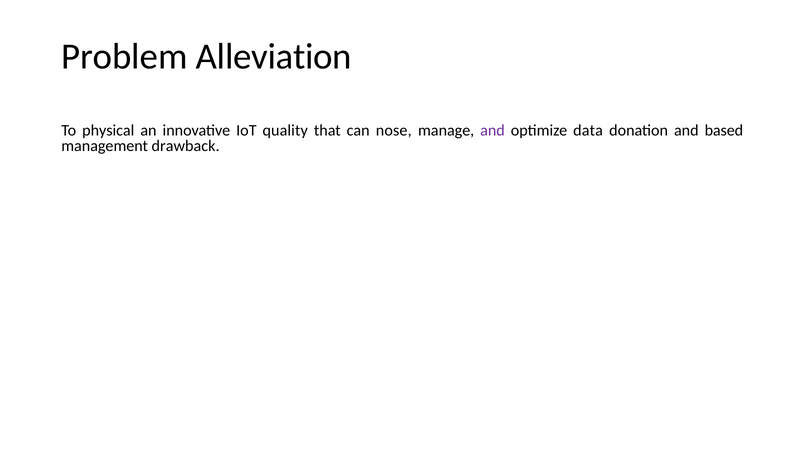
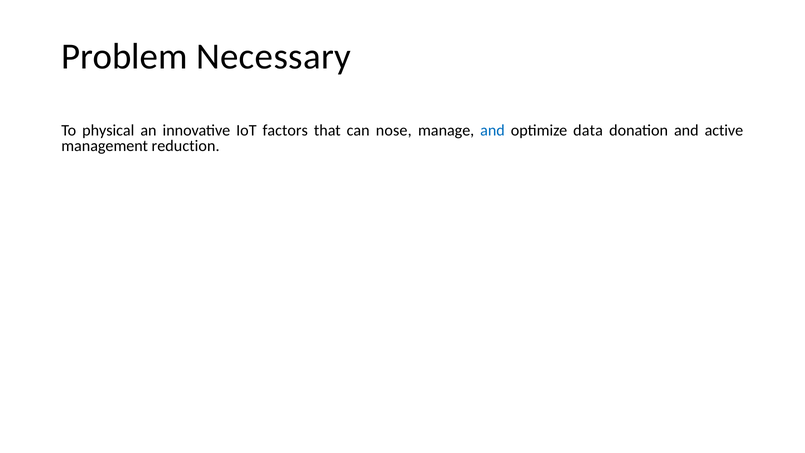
Alleviation: Alleviation -> Necessary (274, 57)
quality: quality -> factors (285, 131)
and colour: purple -> blue (492, 131)
based: based -> active (724, 131)
drawback: drawback -> reduction (186, 146)
